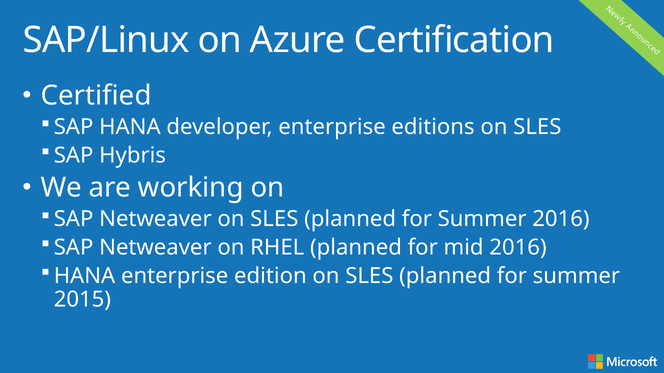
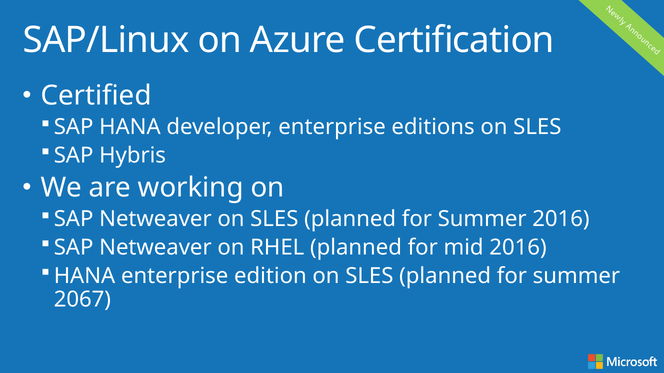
2015: 2015 -> 2067 (82, 300)
